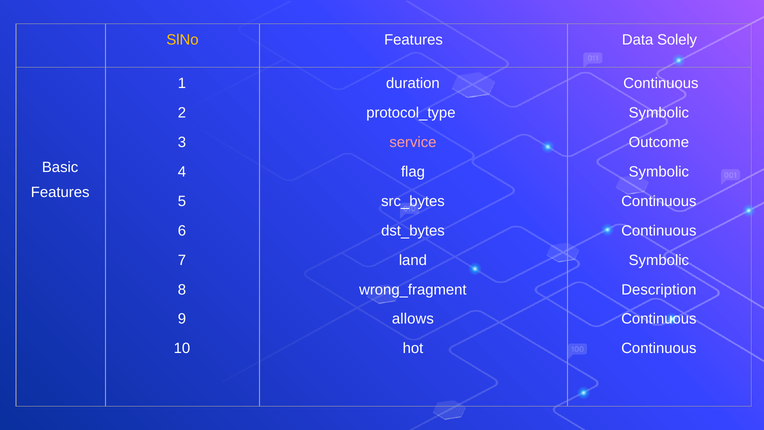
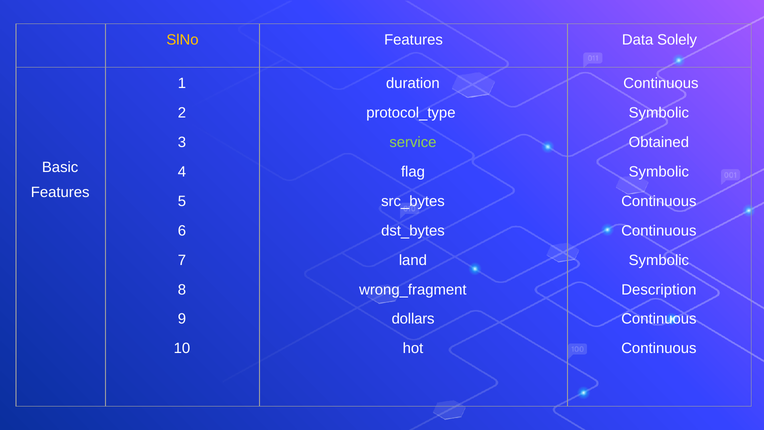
service colour: pink -> light green (413, 142)
Outcome: Outcome -> Obtained (659, 142)
allows: allows -> dollars (413, 319)
